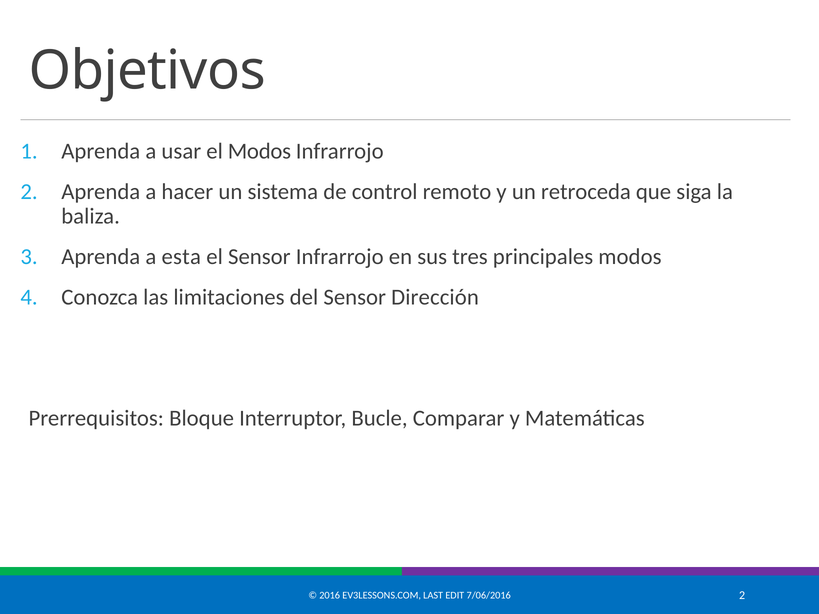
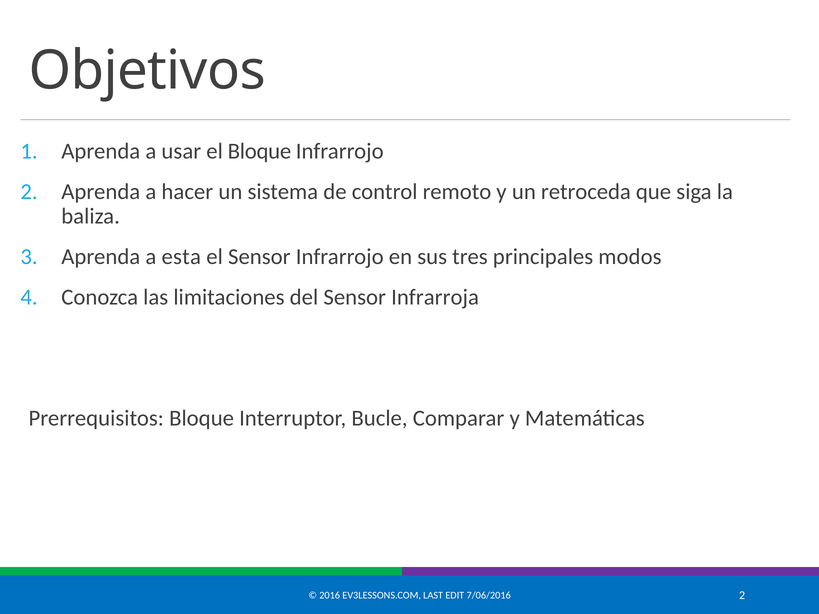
el Modos: Modos -> Bloque (259, 151)
Dirección: Dirección -> Infrarroja (435, 297)
